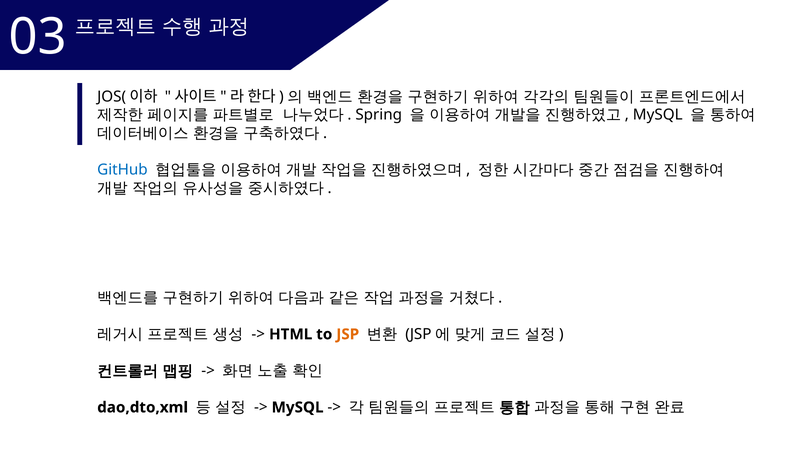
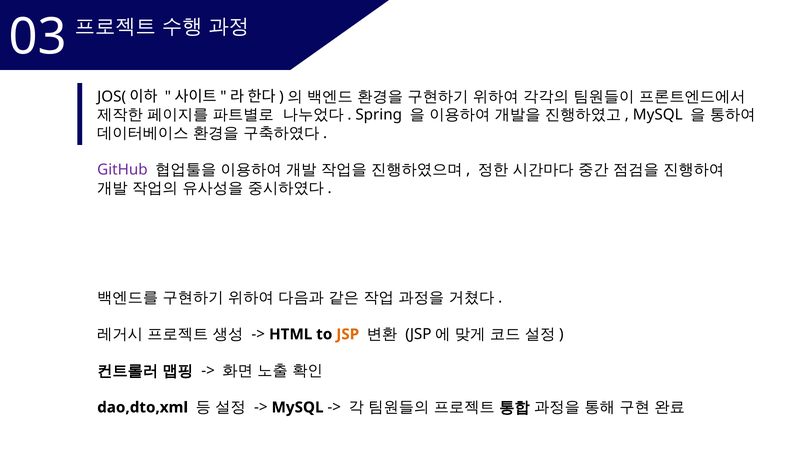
GitHub colour: blue -> purple (122, 170)
